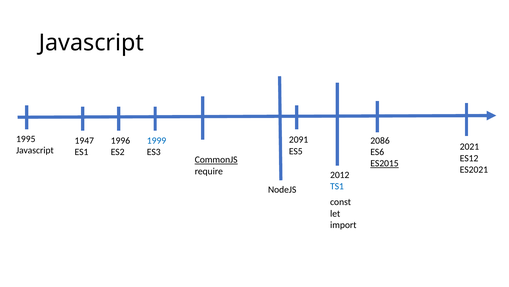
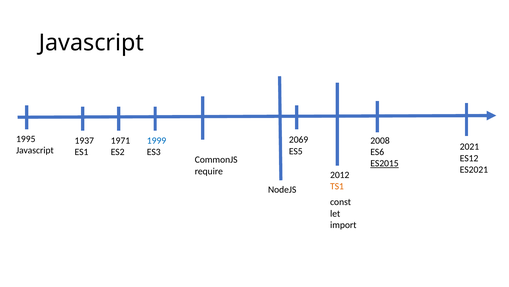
2091: 2091 -> 2069 (299, 139)
1947: 1947 -> 1937 (84, 140)
1996: 1996 -> 1971 (120, 140)
2086: 2086 -> 2008 (380, 140)
CommonJS underline: present -> none (216, 159)
TS1 colour: blue -> orange (337, 186)
